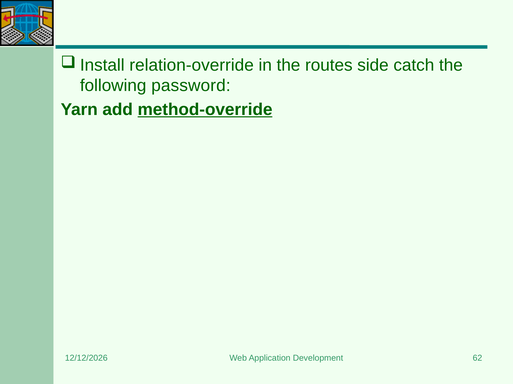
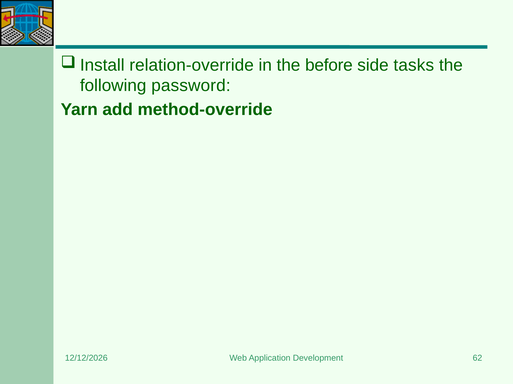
routes: routes -> before (329, 65)
catch: catch -> tasks (414, 65)
method-override underline: present -> none (205, 110)
